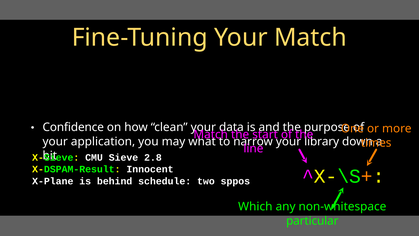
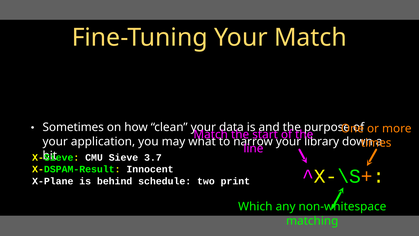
Confidence: Confidence -> Sometimes (73, 127)
2.8: 2.8 -> 3.7 (153, 157)
sppos: sppos -> print (235, 181)
particular: particular -> matching (312, 221)
